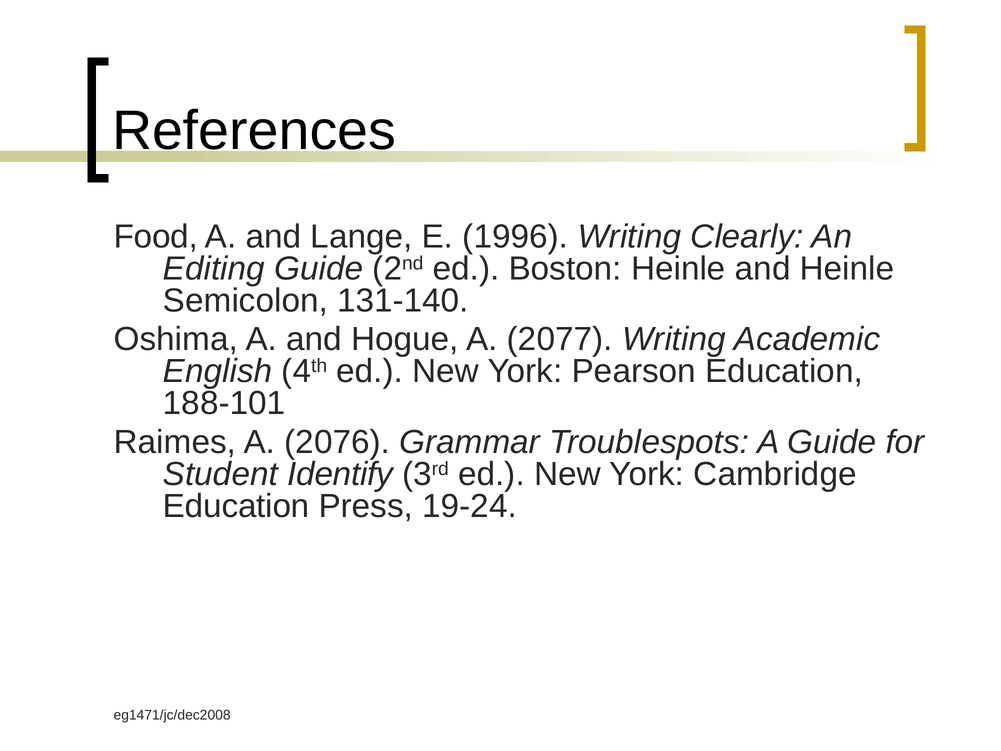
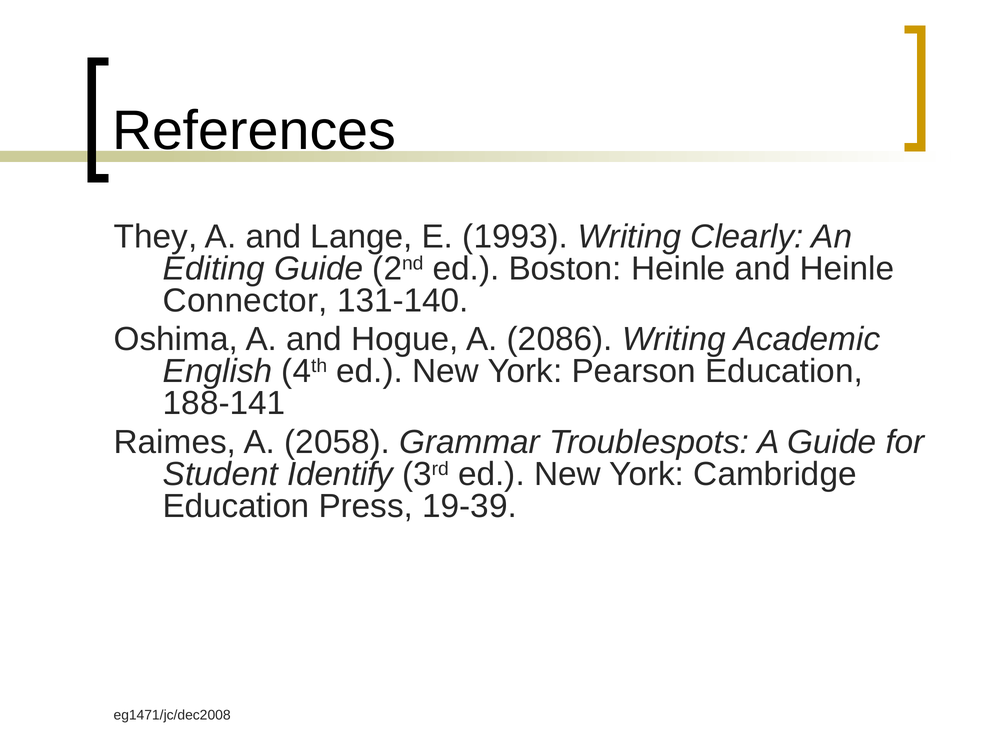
Food: Food -> They (156, 236)
1996: 1996 -> 1993 (515, 236)
Semicolon: Semicolon -> Connector (245, 301)
2077: 2077 -> 2086 (560, 339)
188-101: 188-101 -> 188-141 (224, 403)
2076: 2076 -> 2058 (337, 442)
19-24: 19-24 -> 19-39 (470, 506)
